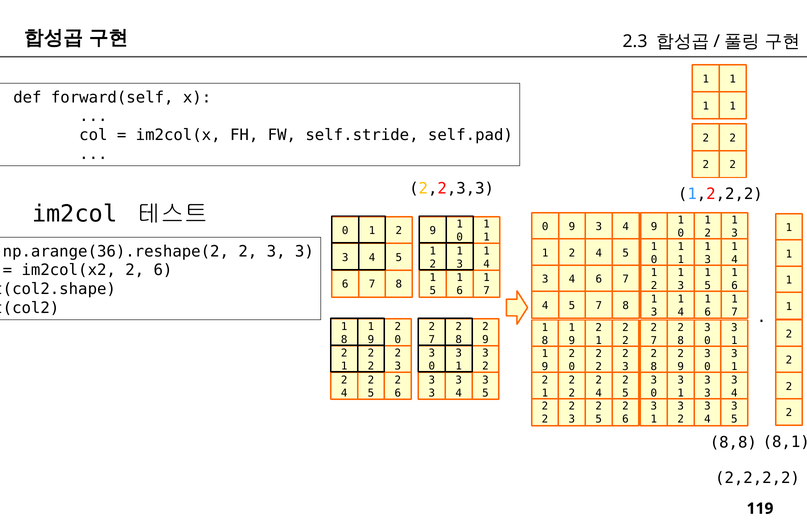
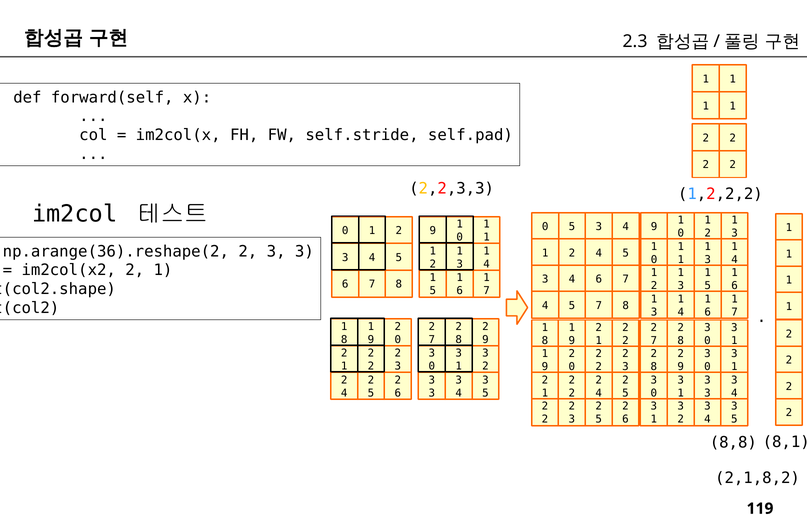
0 9: 9 -> 5 (572, 227)
im2col(x2 2 6: 6 -> 1 (163, 270)
2,2,2,2: 2,2,2,2 -> 2,1,8,2 (758, 478)
